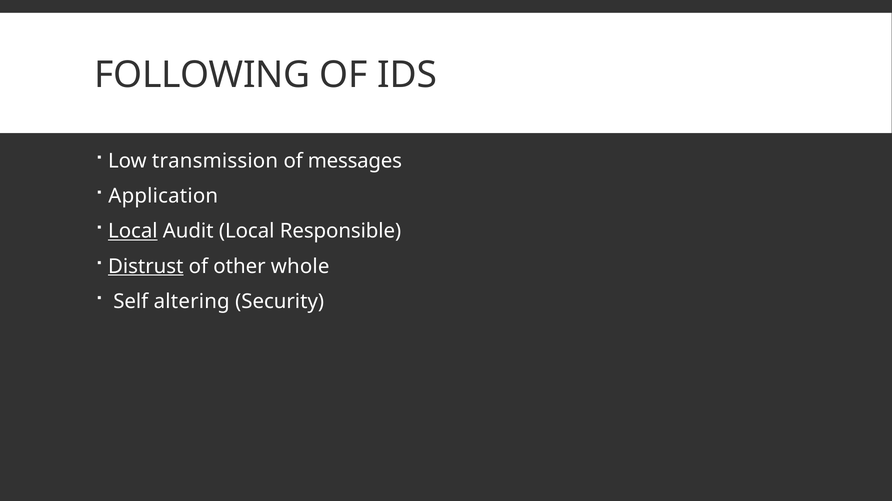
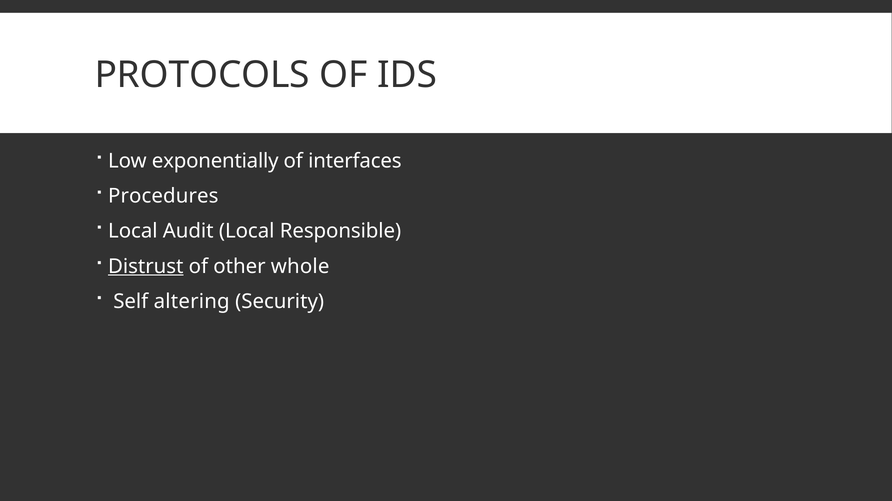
FOLLOWING: FOLLOWING -> PROTOCOLS (202, 75)
transmission: transmission -> exponentially (215, 161)
messages: messages -> interfaces (355, 161)
Application: Application -> Procedures (163, 197)
Local underline: present -> none (133, 232)
